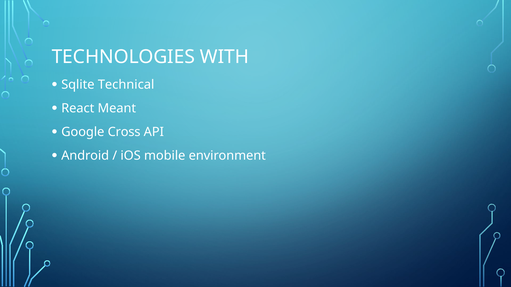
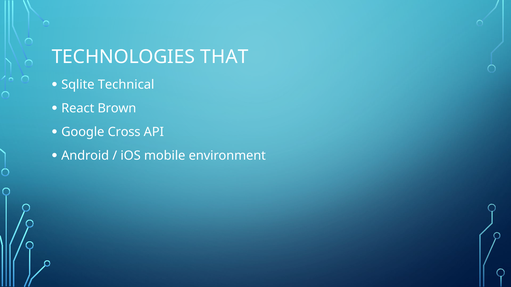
WITH: WITH -> THAT (224, 57)
Meant: Meant -> Brown (117, 109)
